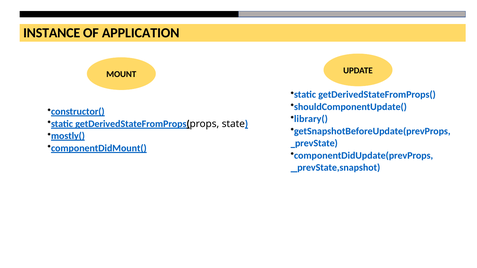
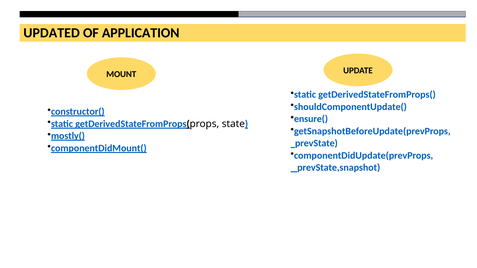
INSTANCE: INSTANCE -> UPDATED (52, 33)
library(: library( -> ensure( (311, 119)
